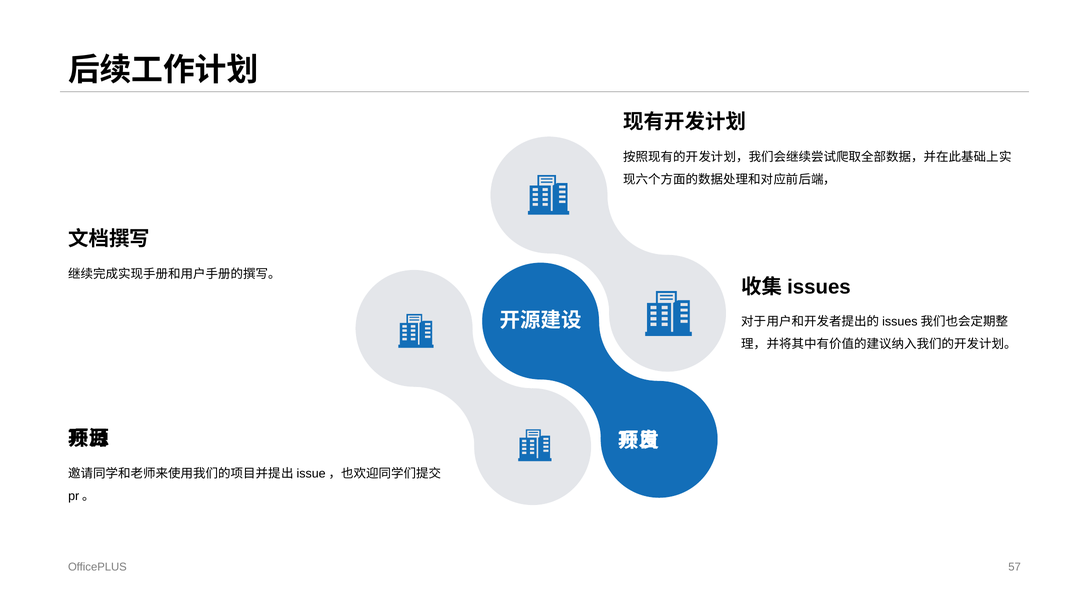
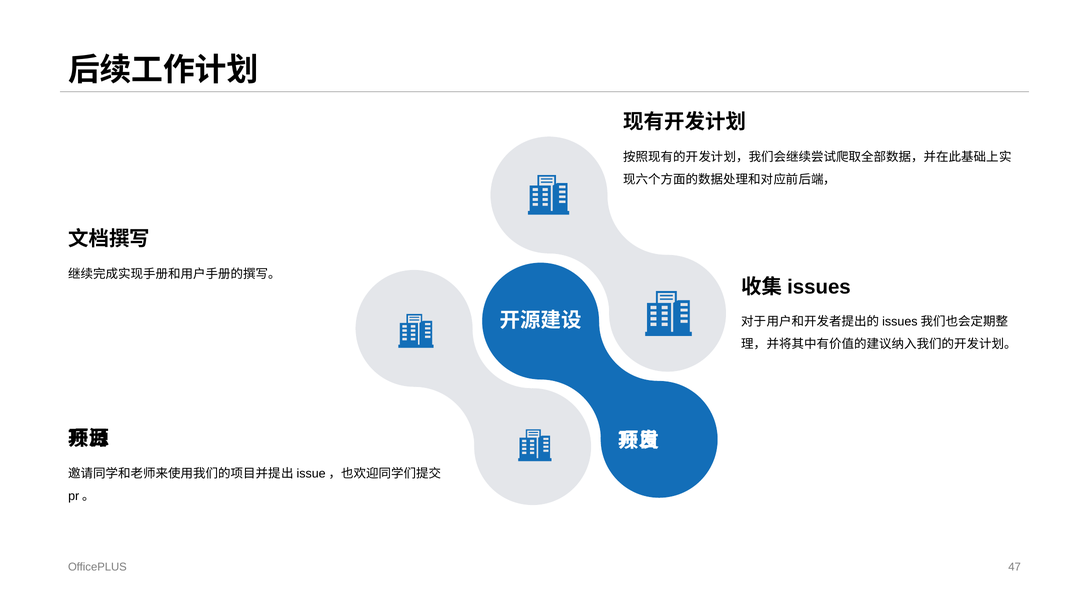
57: 57 -> 47 (1015, 567)
